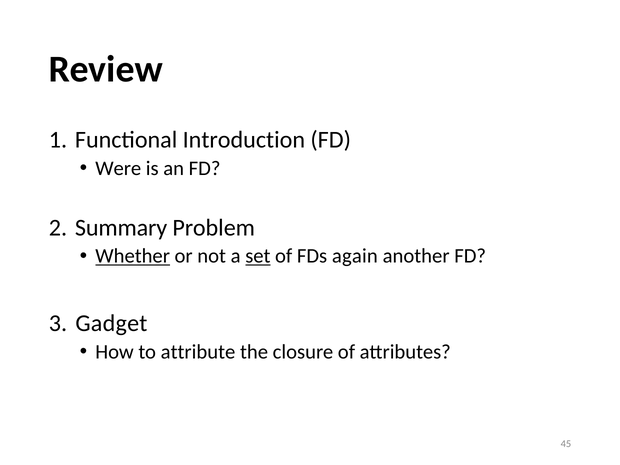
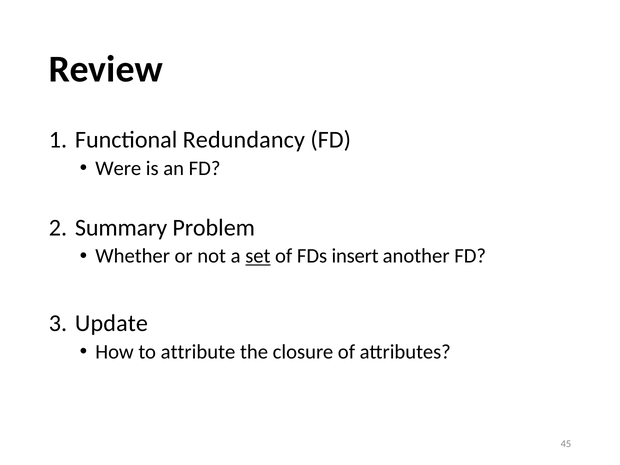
Introduction: Introduction -> Redundancy (244, 140)
Whether underline: present -> none (133, 256)
again: again -> insert (355, 256)
Gadget: Gadget -> Update (111, 323)
